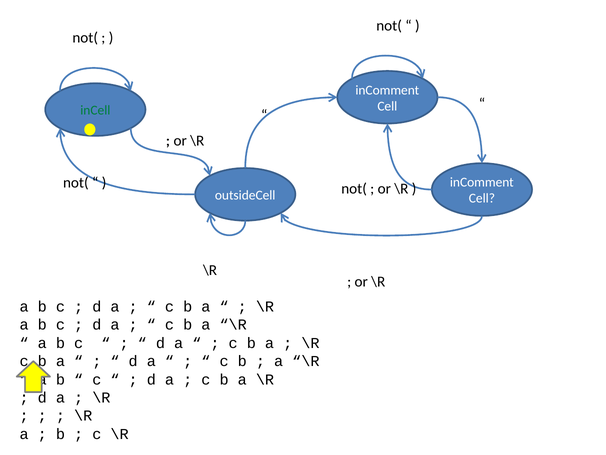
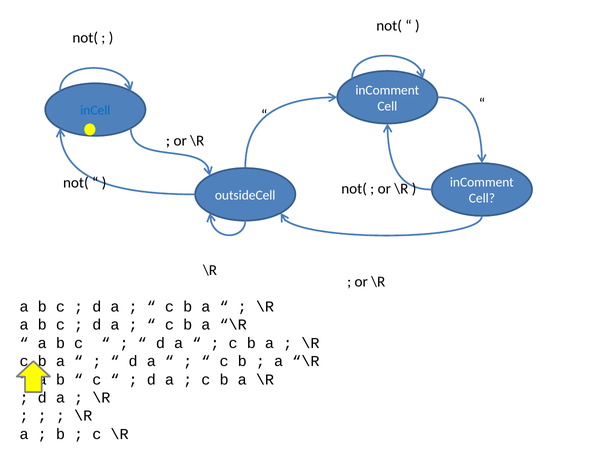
inCell colour: green -> blue (95, 110)
